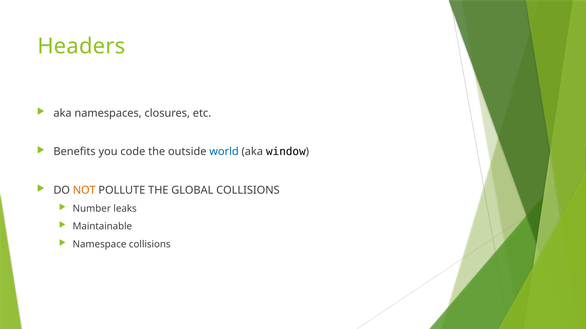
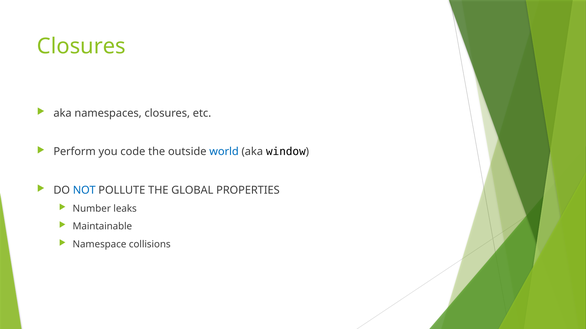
Headers: Headers -> Closures (81, 46)
Benefits: Benefits -> Perform (75, 152)
NOT colour: orange -> blue (84, 191)
GLOBAL COLLISIONS: COLLISIONS -> PROPERTIES (248, 191)
